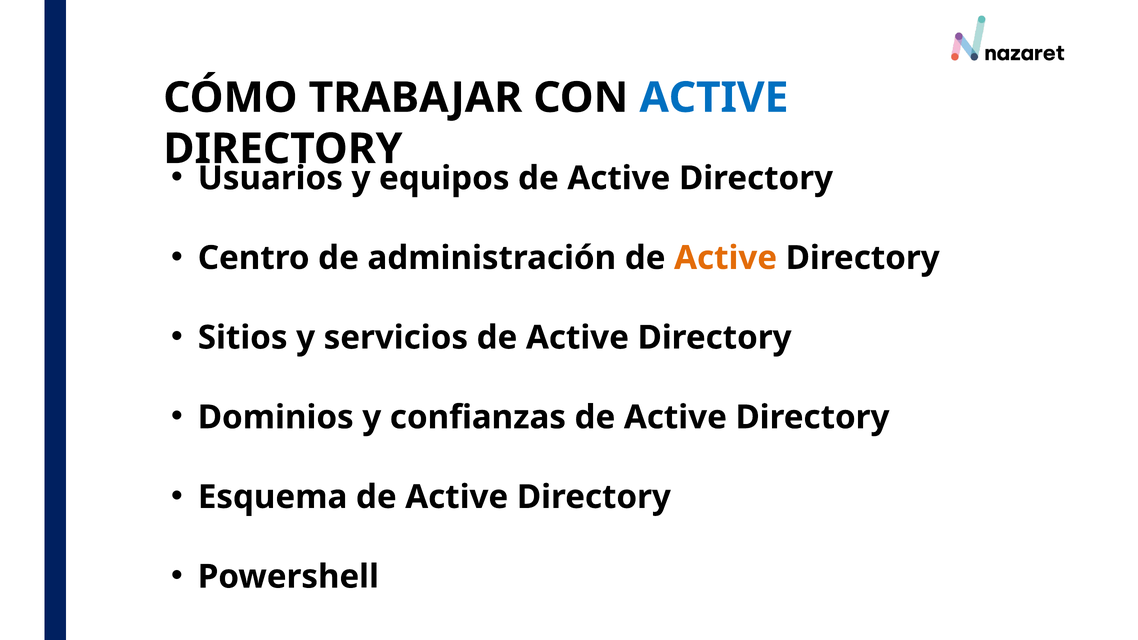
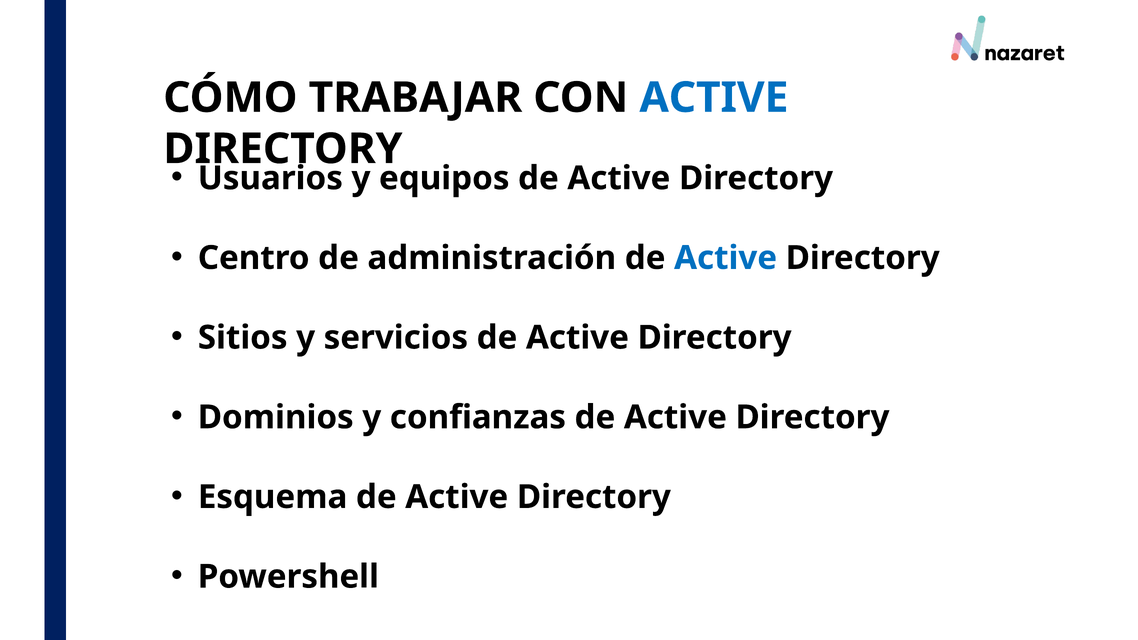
Active colour: orange -> blue (726, 258)
